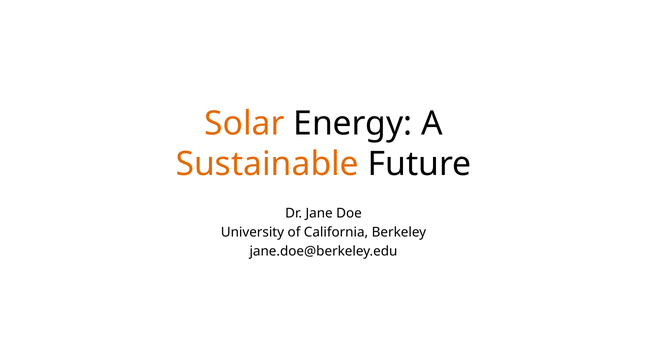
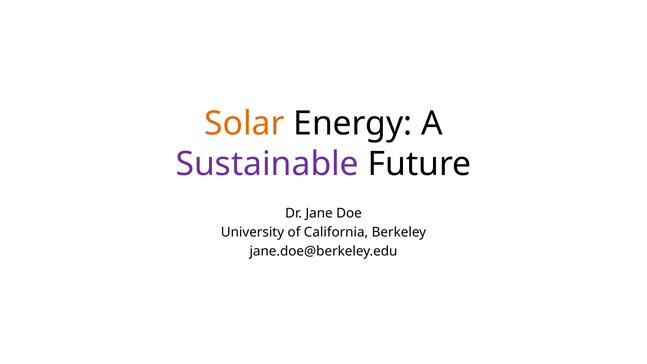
Sustainable colour: orange -> purple (267, 164)
